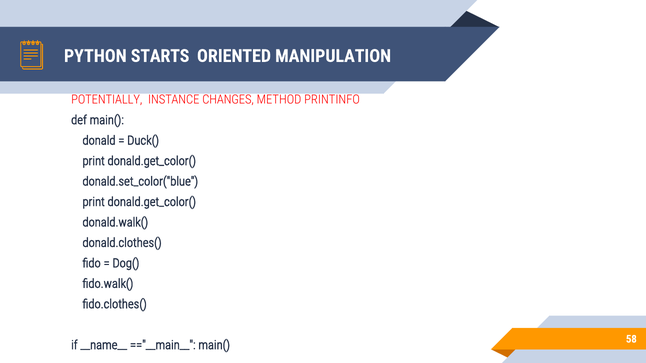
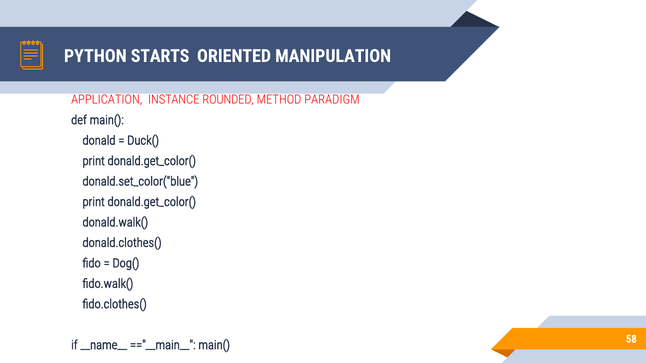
POTENTIALLY: POTENTIALLY -> APPLICATION (107, 100)
CHANGES: CHANGES -> ROUNDED (228, 100)
PRINTINFO: PRINTINFO -> PARADIGM (332, 100)
